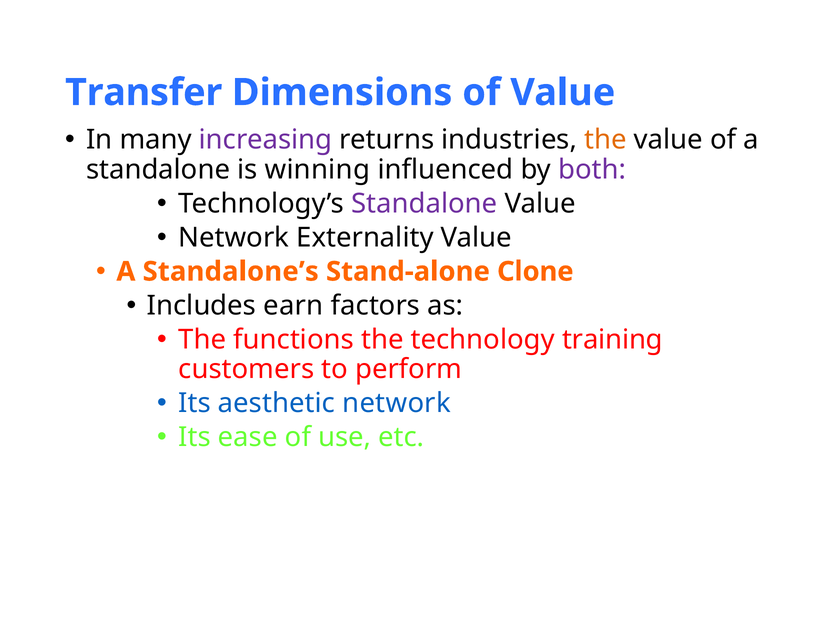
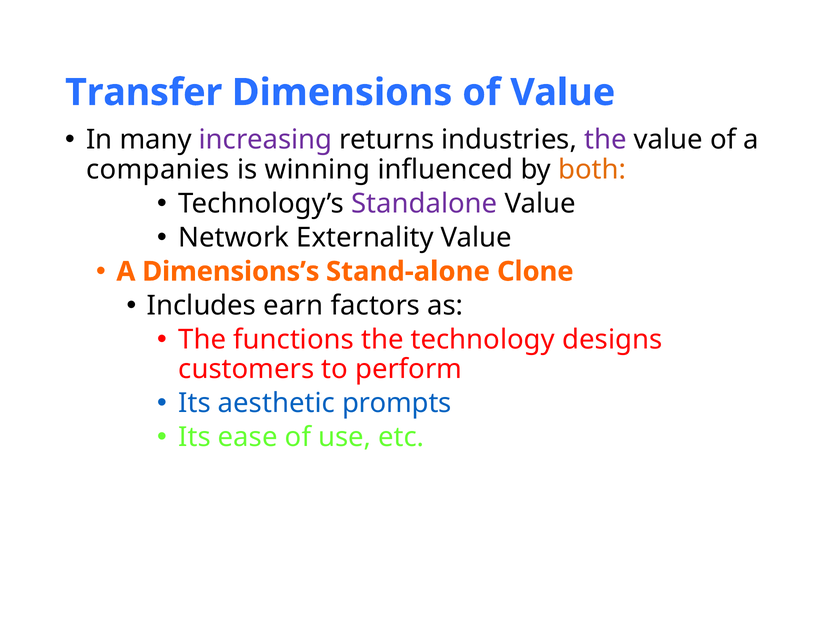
the colour: orange -> purple (605, 140)
standalone: standalone -> companies (158, 170)
both colour: purple -> orange (592, 170)
Standalone’s: Standalone’s -> Dimensions’s (231, 272)
training: training -> designs (612, 340)
aesthetic network: network -> prompts (397, 404)
